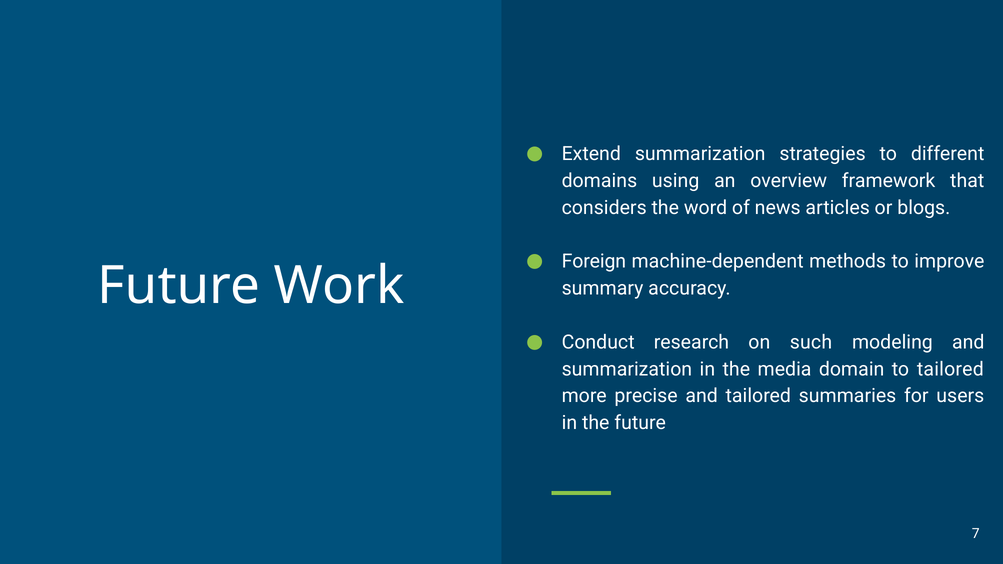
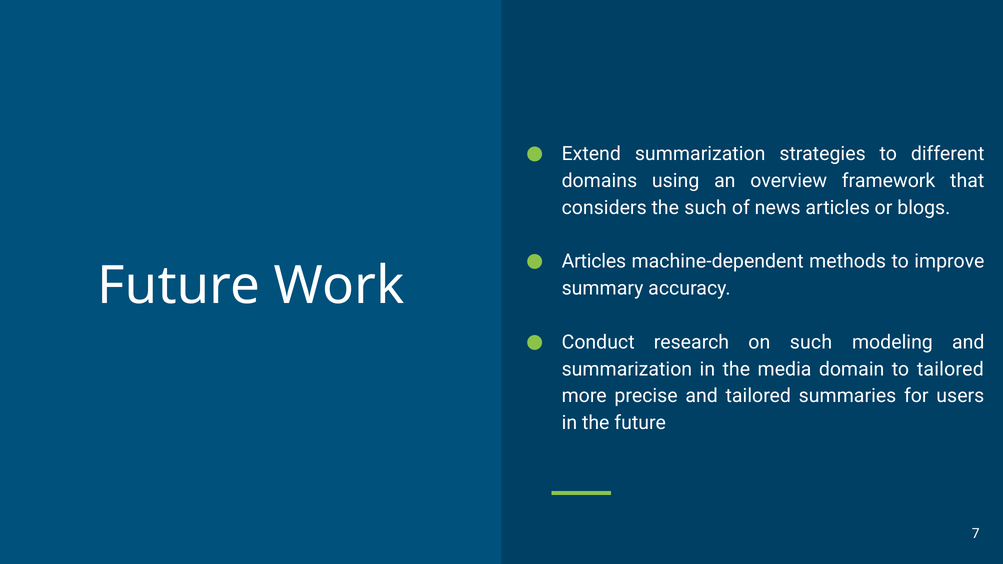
the word: word -> such (705, 208)
Foreign: Foreign -> Articles (594, 262)
